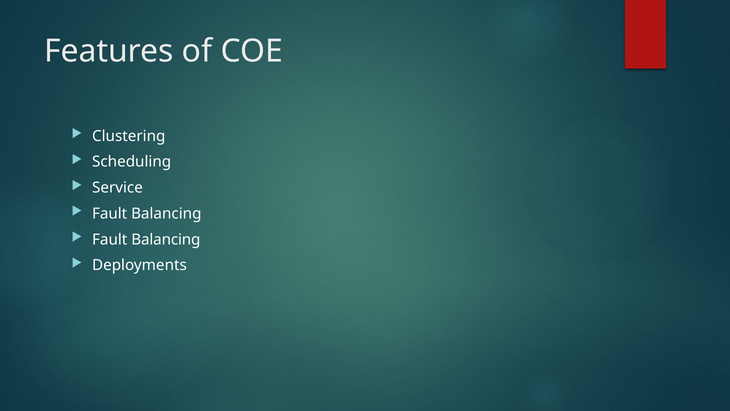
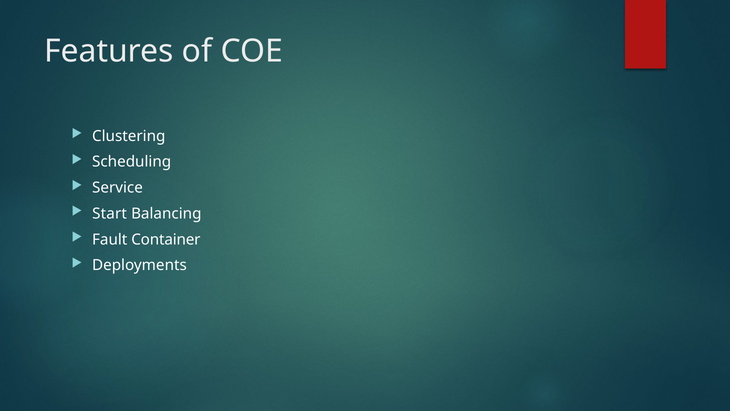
Fault: Fault -> Start (110, 213)
Balancing: Balancing -> Container (166, 239)
